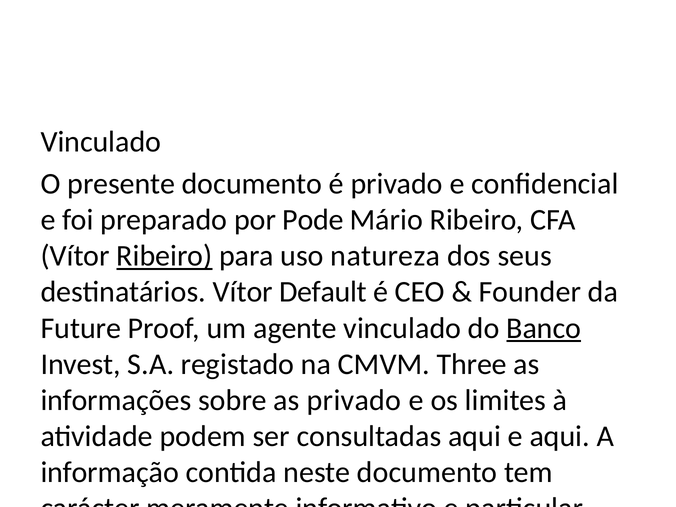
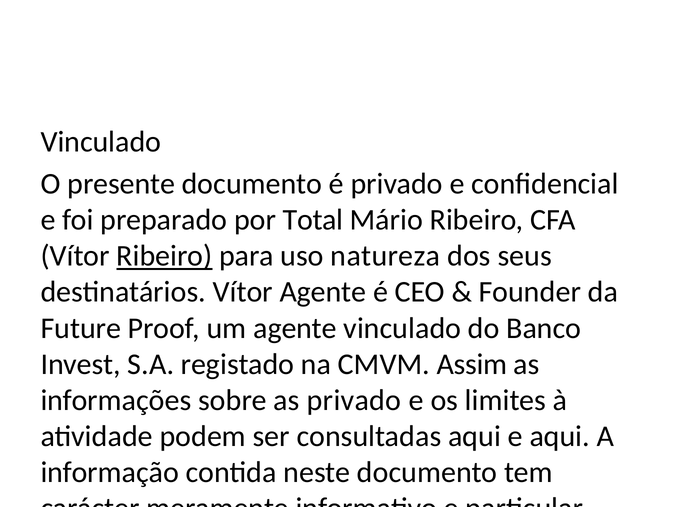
por Pode: Pode -> Total (313, 220)
Vítor Default: Default -> Agente (323, 292)
Banco underline: present -> none (544, 328)
CMVM Three: Three -> Assim (472, 364)
